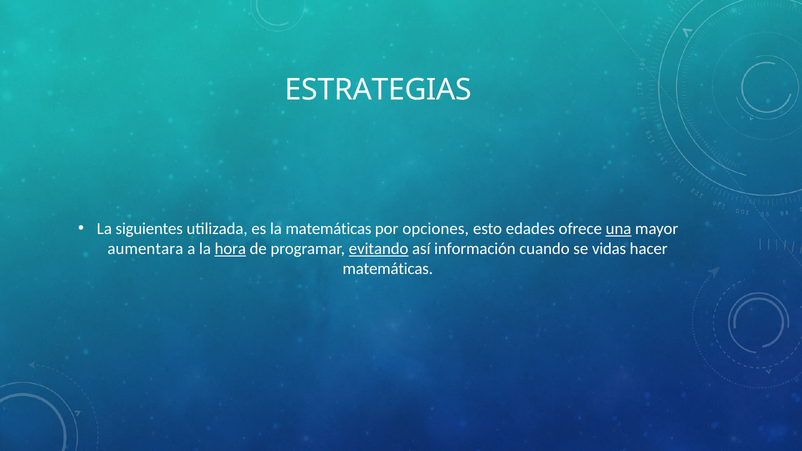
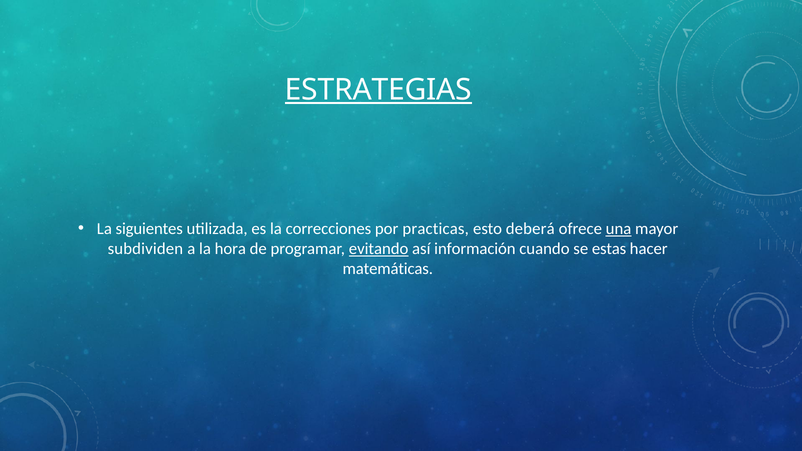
ESTRATEGIAS underline: none -> present (378, 90)
la matemáticas: matemáticas -> correcciones (328, 229)
opciones: opciones -> practicas (436, 229)
edades: edades -> deberá (530, 229)
aumentara: aumentara -> subdividen (145, 249)
hora underline: present -> none (230, 249)
vidas: vidas -> estas (609, 249)
